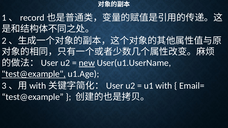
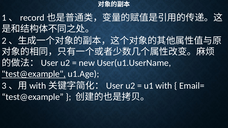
new underline: present -> none (87, 63)
